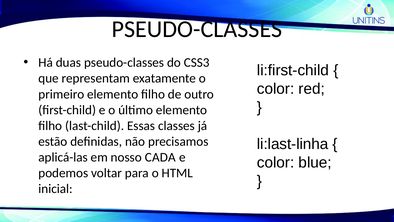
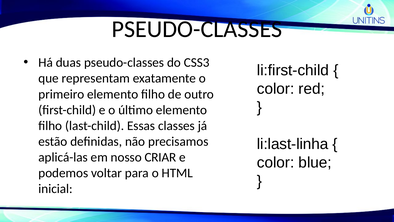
CADA: CADA -> CRIAR (160, 157)
